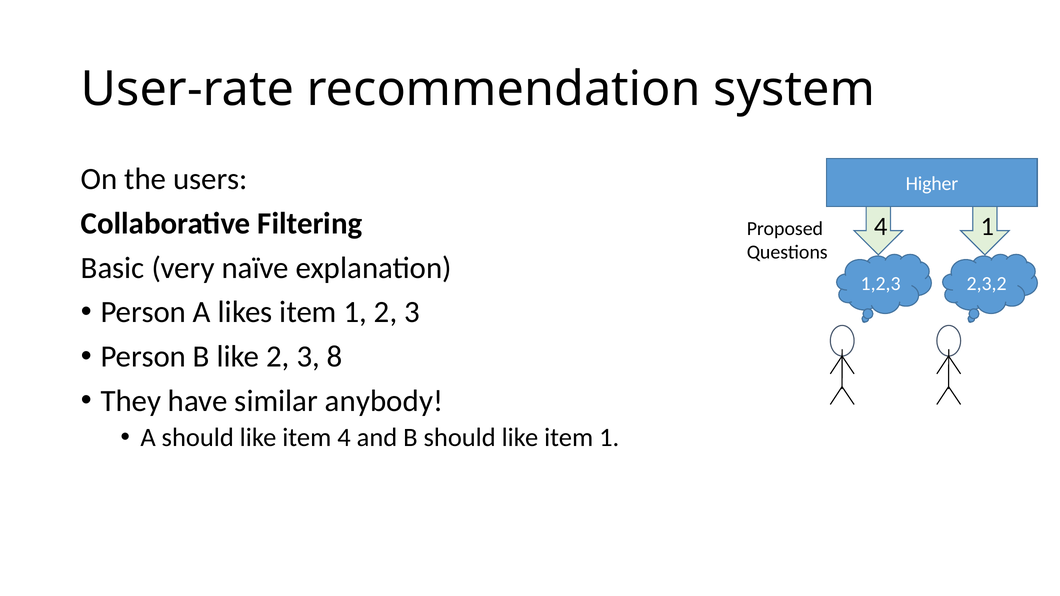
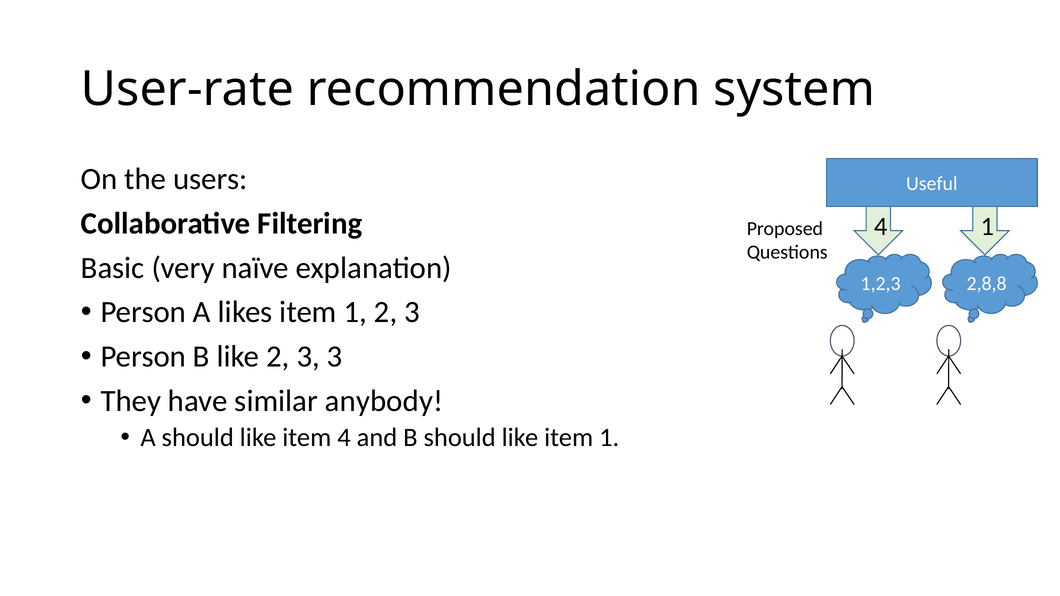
Higher: Higher -> Useful (932, 184)
2,3,2: 2,3,2 -> 2,8,8 (987, 284)
3 8: 8 -> 3 (335, 357)
